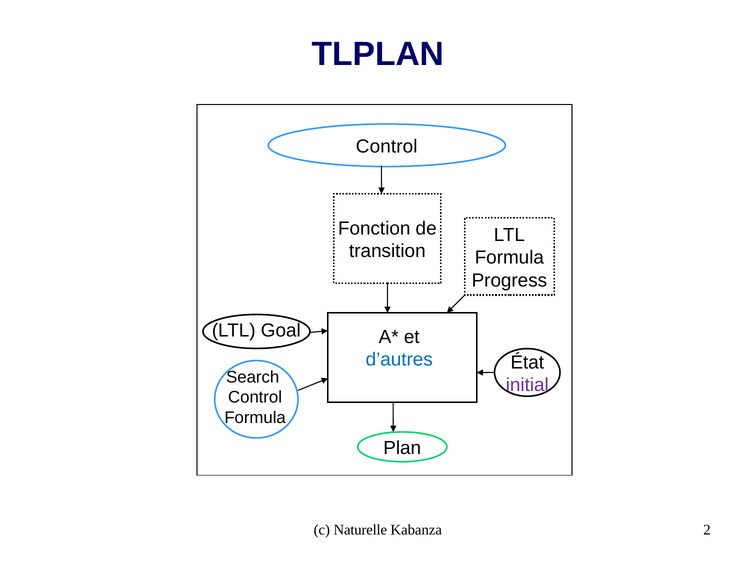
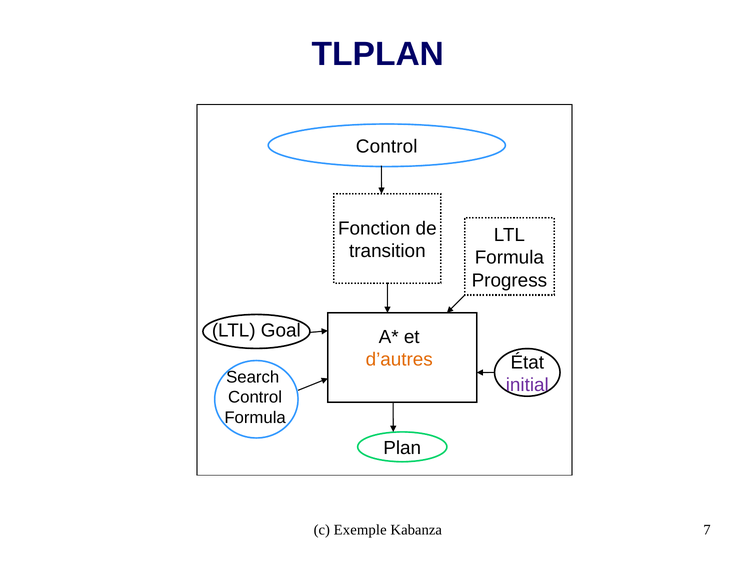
d’autres colour: blue -> orange (399, 360)
Naturelle: Naturelle -> Exemple (360, 530)
2: 2 -> 7 (707, 530)
